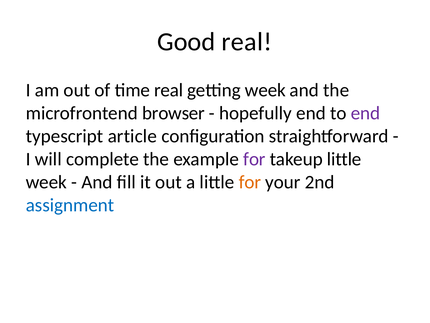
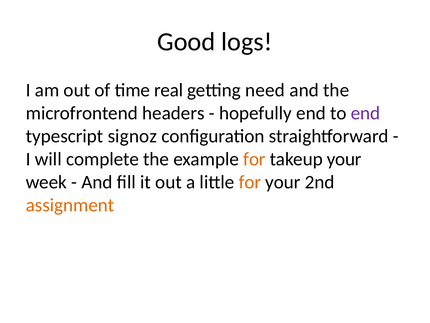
Good real: real -> logs (247, 42)
getting week: week -> need (265, 90)
browser: browser -> headers (173, 113)
article: article -> signoz (132, 136)
for colour: purple -> orange (254, 159)
takeup little: little -> your (344, 159)
assignment colour: blue -> orange (70, 205)
